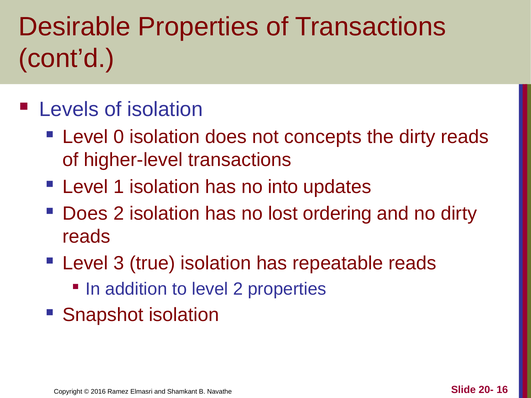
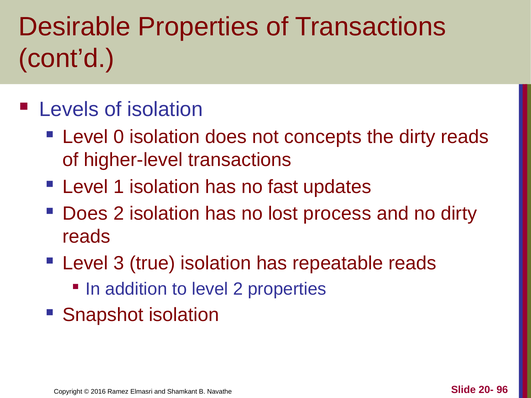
into: into -> fast (283, 187)
ordering: ordering -> process (337, 214)
16: 16 -> 96 (502, 390)
